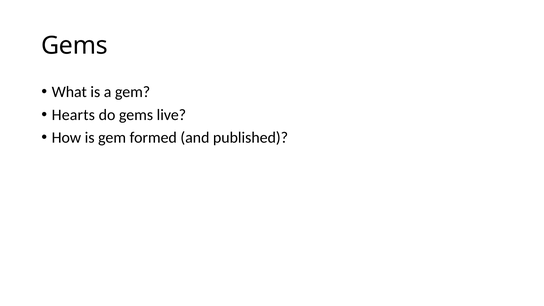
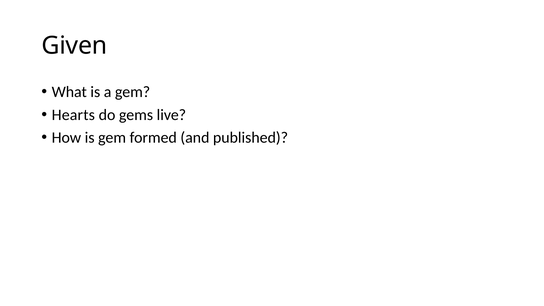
Gems: Gems -> Given (74, 46)
